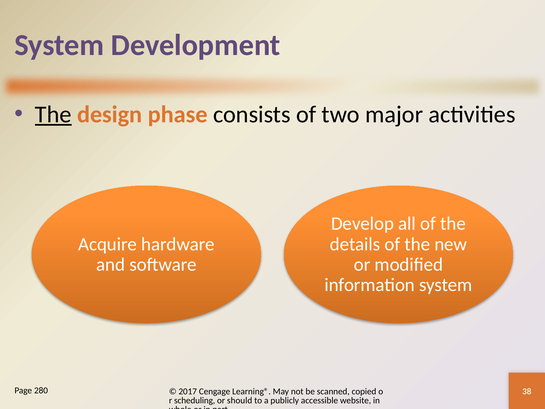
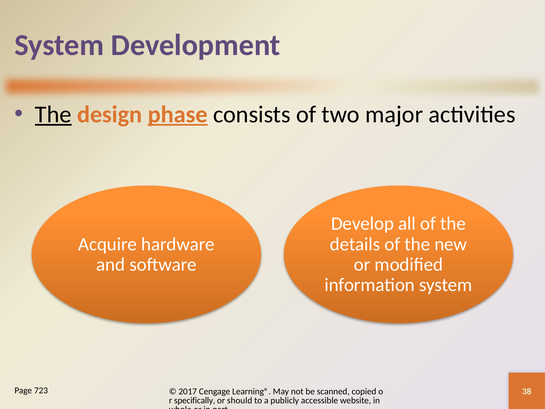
phase underline: none -> present (178, 114)
280: 280 -> 723 (41, 390)
scheduling: scheduling -> specifically (195, 400)
